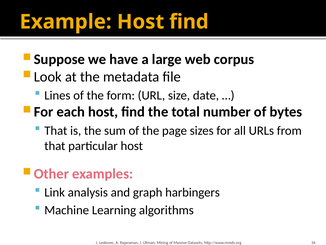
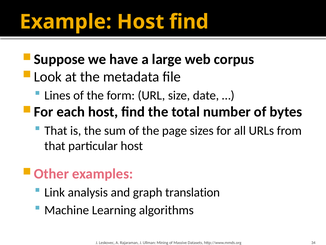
harbingers: harbingers -> translation (193, 192)
